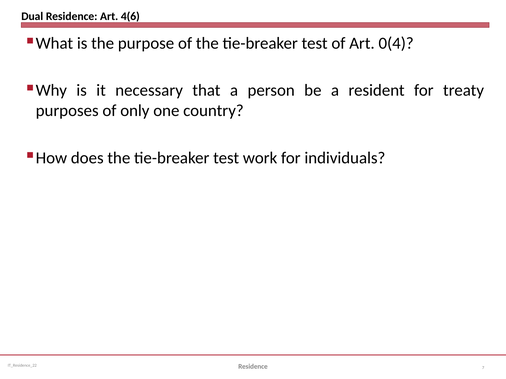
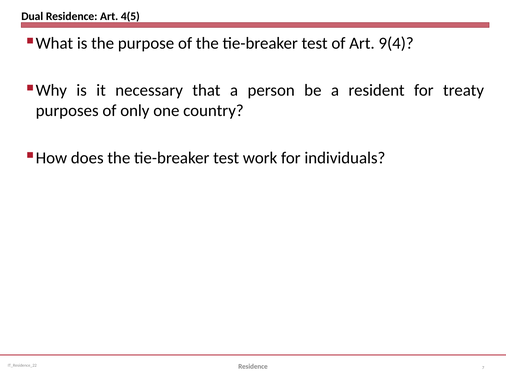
4(6: 4(6 -> 4(5 (130, 16)
0(4: 0(4 -> 9(4 (396, 43)
